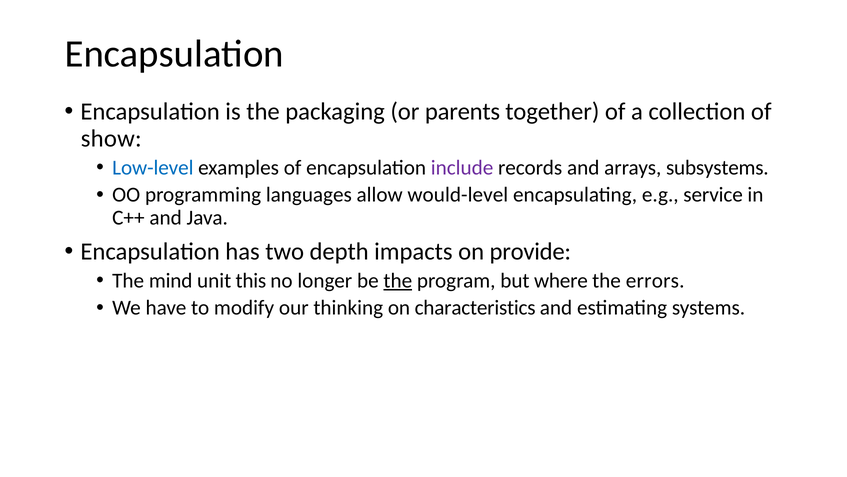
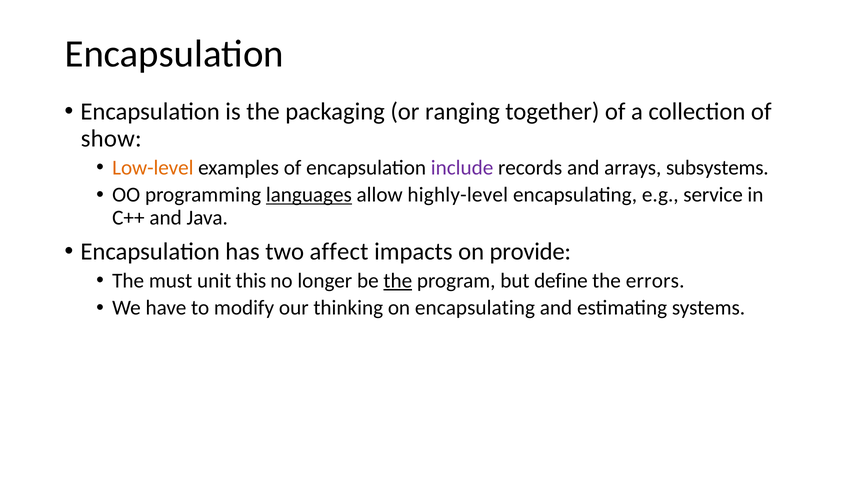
parents: parents -> ranging (462, 112)
Low-level colour: blue -> orange (153, 167)
languages underline: none -> present (309, 195)
would-level: would-level -> highly-level (458, 195)
depth: depth -> affect (339, 251)
mind: mind -> must (171, 280)
where: where -> define (561, 280)
on characteristics: characteristics -> encapsulating (475, 308)
